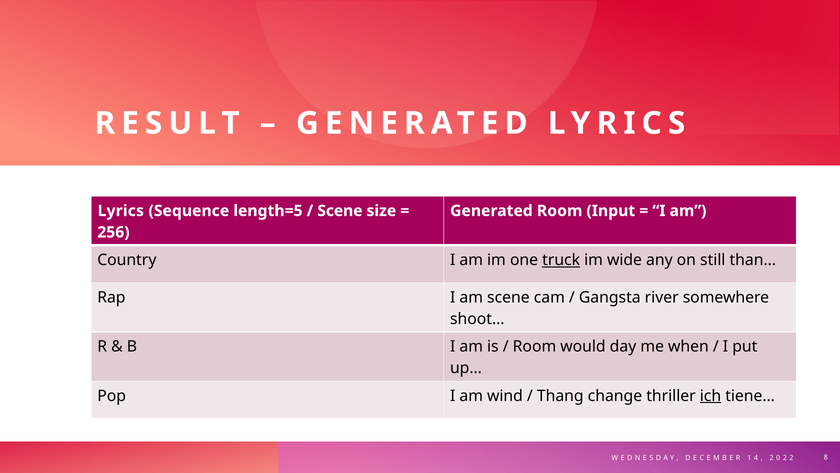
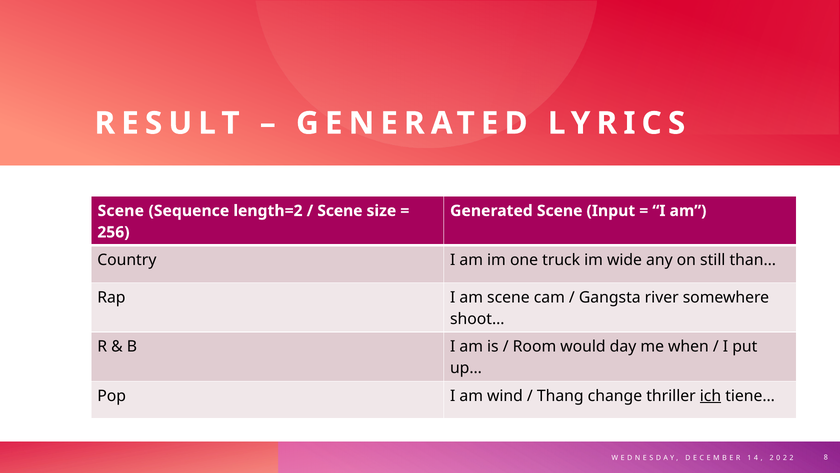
Lyrics: Lyrics -> Scene (121, 211)
length=5: length=5 -> length=2 (268, 211)
Generated Room: Room -> Scene (560, 211)
truck underline: present -> none (561, 260)
